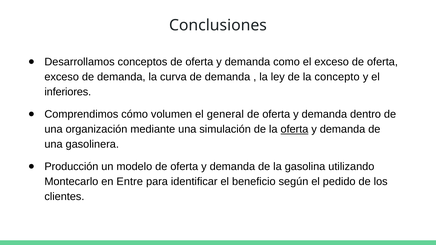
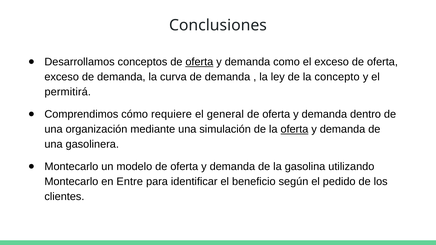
oferta underline: none -> present (199, 62)
inferiores: inferiores -> permitirá (68, 92)
volumen: volumen -> requiere (171, 114)
Producción: Producción -> Montecarlo (71, 167)
